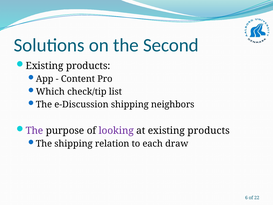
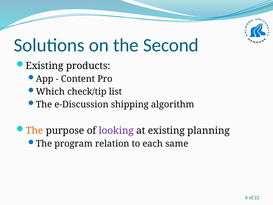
neighbors: neighbors -> algorithm (173, 104)
The colour: purple -> orange (34, 130)
at existing products: products -> planning (209, 130)
The shipping: shipping -> program (73, 144)
draw: draw -> same (177, 144)
